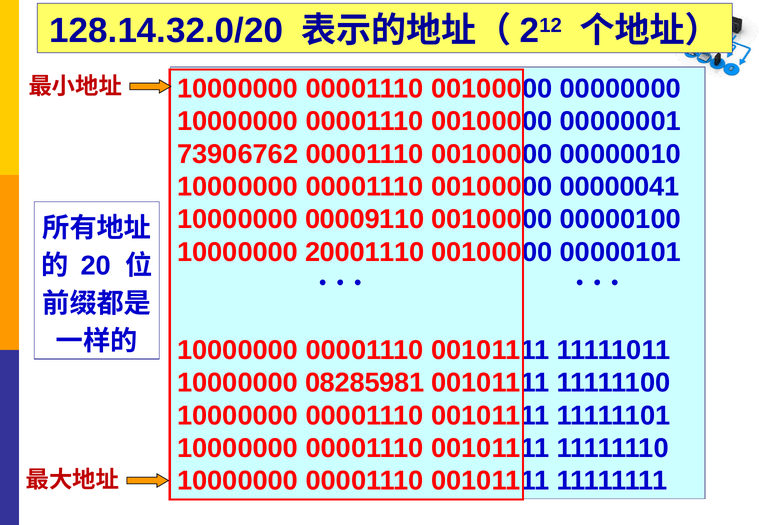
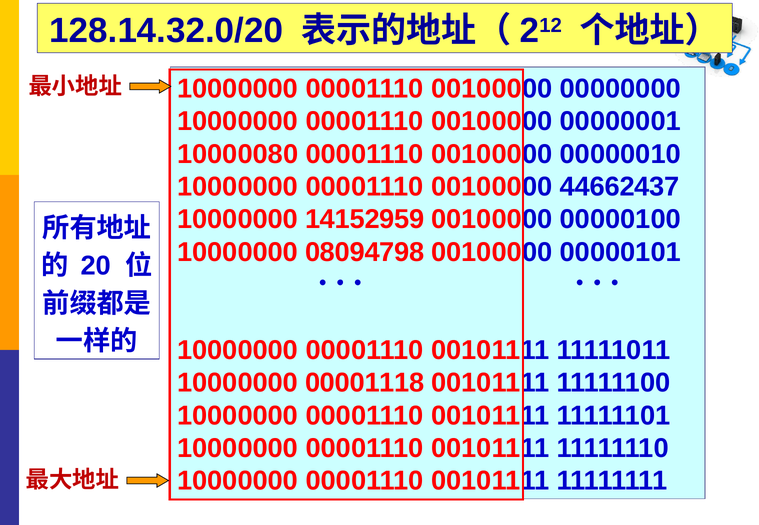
73906762: 73906762 -> 10000080 (238, 154)
00000041: 00000041 -> 44662437 (620, 187)
00009110: 00009110 -> 14152959 (365, 220)
20001110: 20001110 -> 08094798 (365, 252)
08285981: 08285981 -> 00001118 (365, 383)
